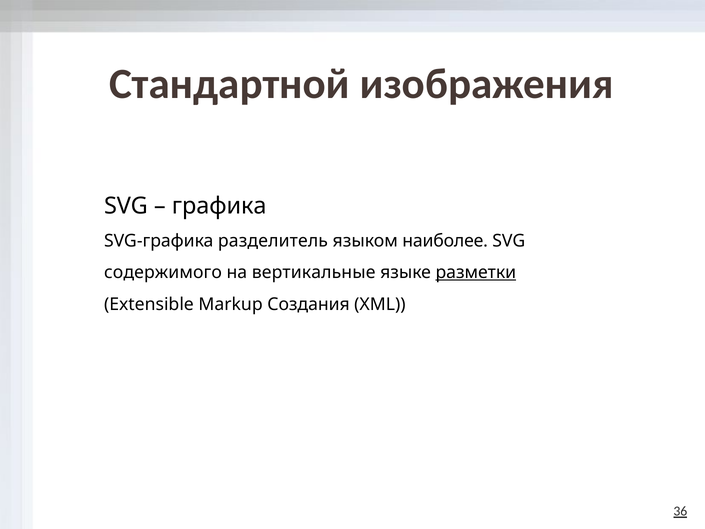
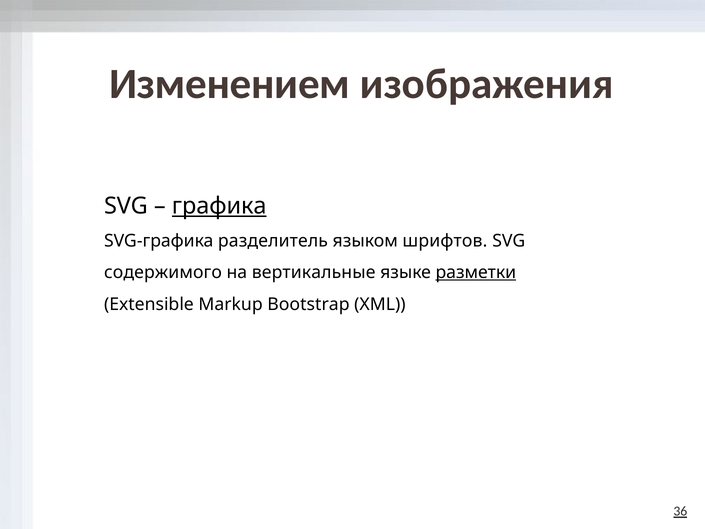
Стандартной: Стандартной -> Изменением (230, 84)
графика underline: none -> present (219, 206)
наиболее: наиболее -> шрифтов (445, 241)
Создания: Создания -> Bootstrap (308, 304)
